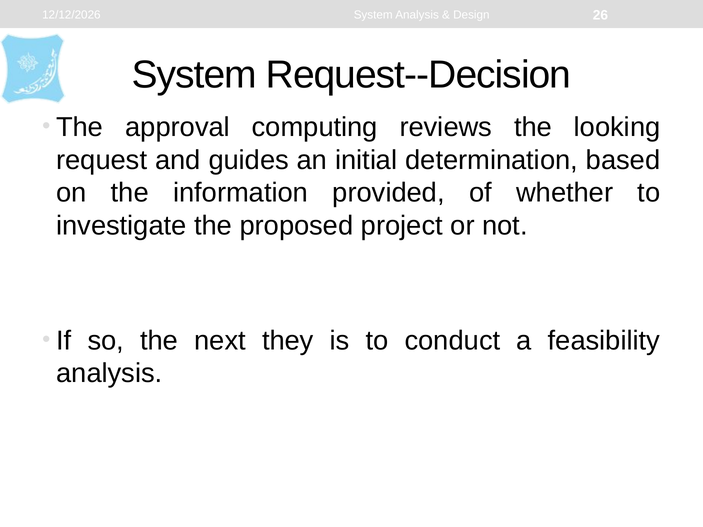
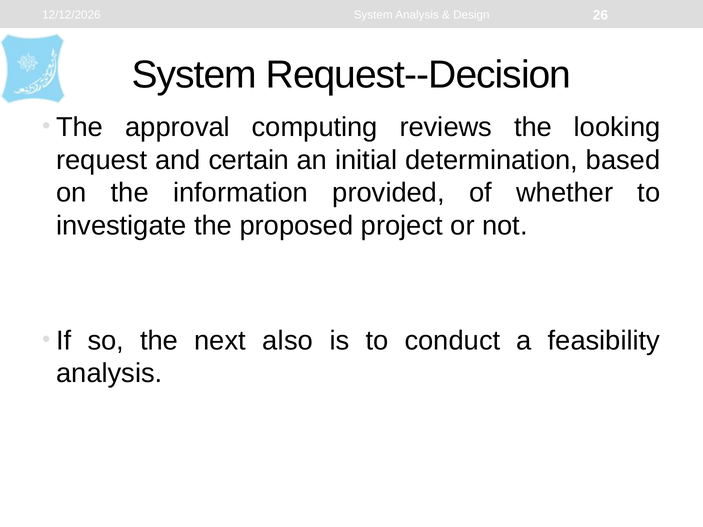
guides: guides -> certain (249, 160)
they: they -> also (288, 341)
